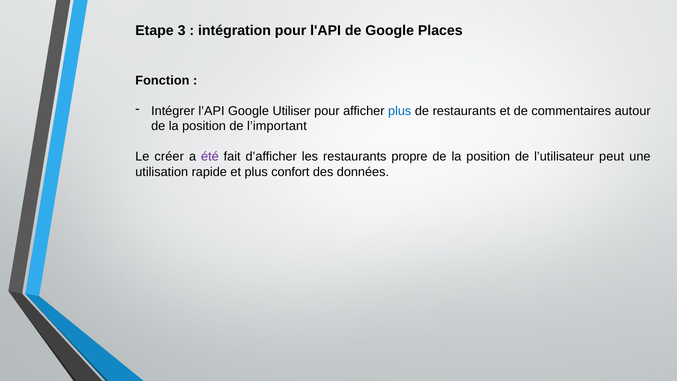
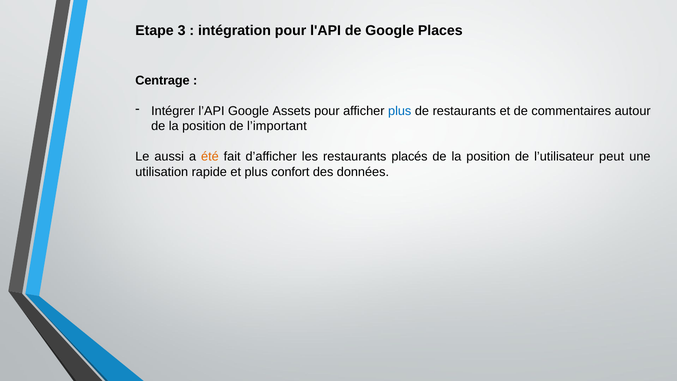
Fonction: Fonction -> Centrage (162, 80)
Utiliser: Utiliser -> Assets (292, 111)
créer: créer -> aussi (169, 157)
été colour: purple -> orange (210, 157)
propre: propre -> placés (409, 157)
